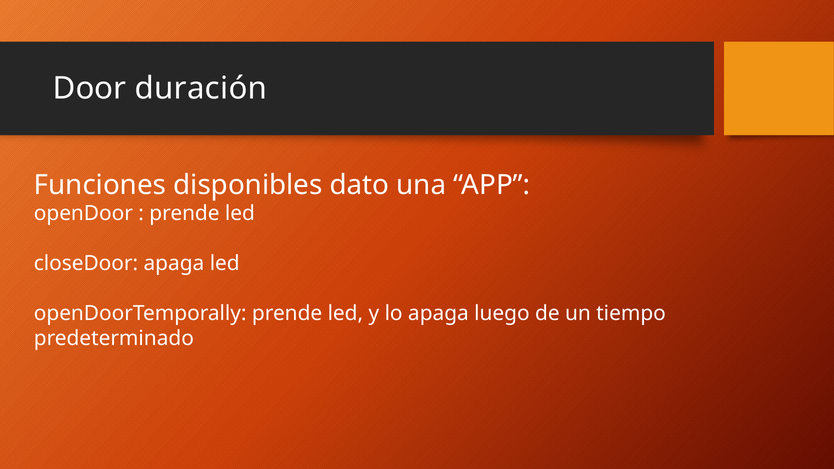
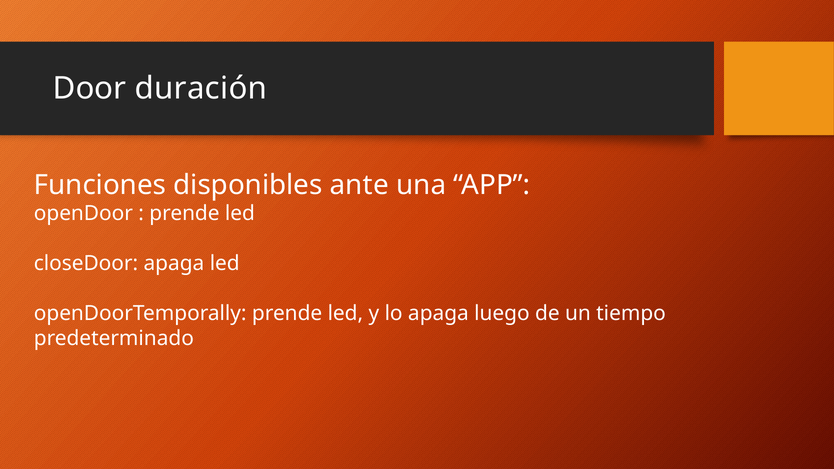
dato: dato -> ante (359, 185)
